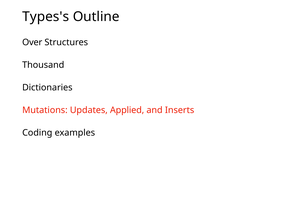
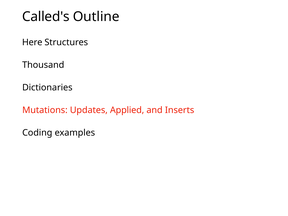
Types's: Types's -> Called's (46, 17)
Over: Over -> Here (32, 42)
